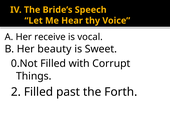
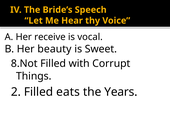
0.Not: 0.Not -> 8.Not (24, 63)
past: past -> eats (68, 92)
Forth: Forth -> Years (121, 92)
